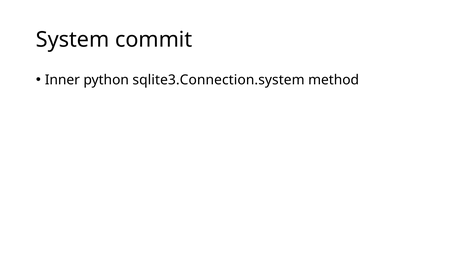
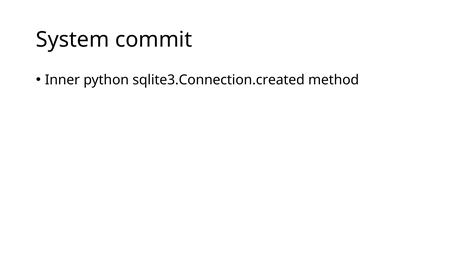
sqlite3.Connection.system: sqlite3.Connection.system -> sqlite3.Connection.created (219, 80)
